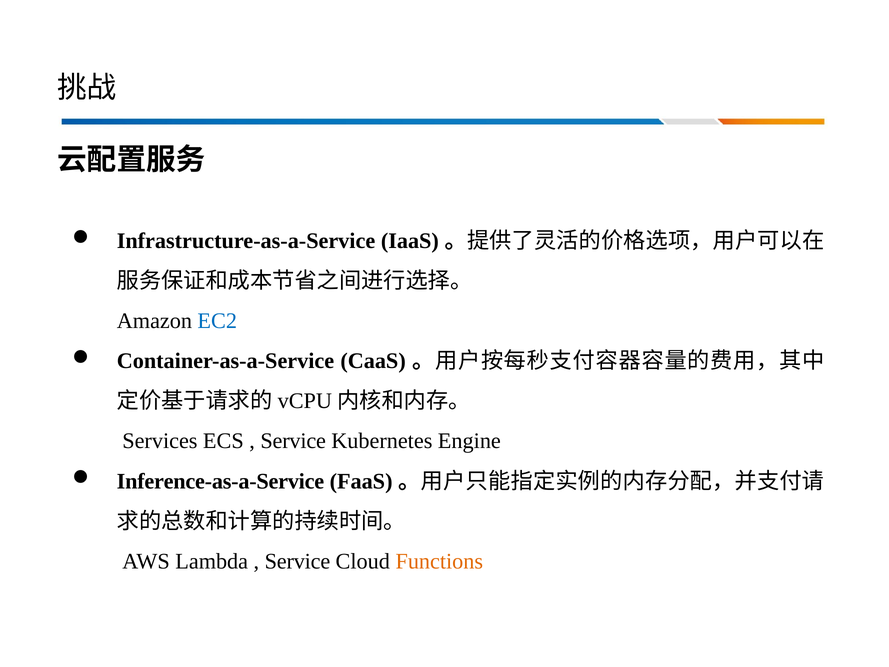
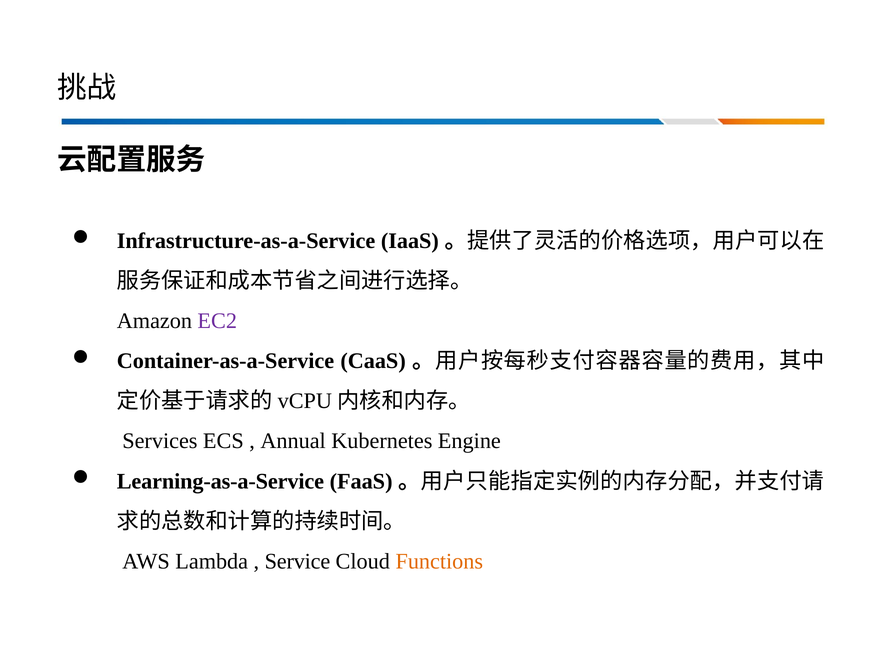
EC2 colour: blue -> purple (217, 321)
Service: Service -> Annual (293, 441)
Inference-as-a-Service: Inference-as-a-Service -> Learning-as-a-Service (220, 481)
